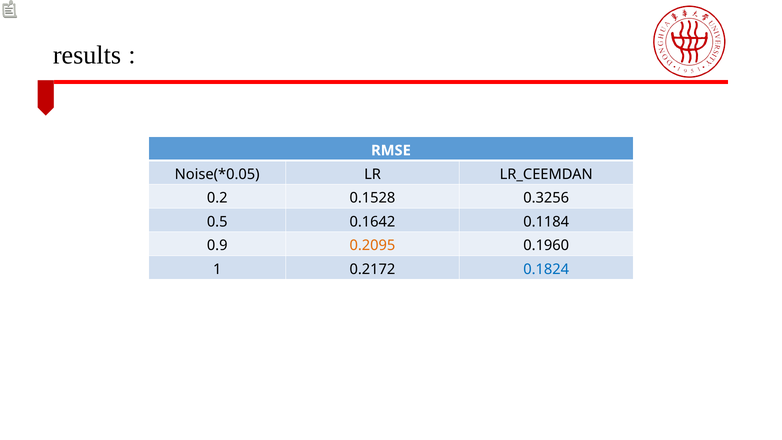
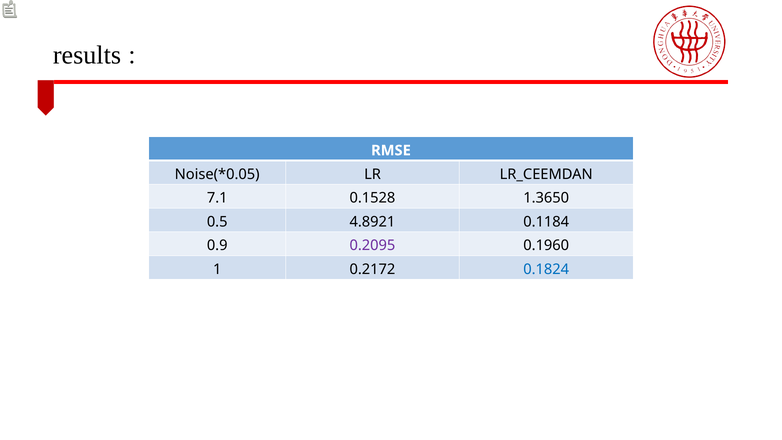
0.2: 0.2 -> 7.1 (217, 198)
0.3256: 0.3256 -> 1.3650 (546, 198)
0.1642: 0.1642 -> 4.8921 (372, 222)
0.2095 colour: orange -> purple (372, 246)
